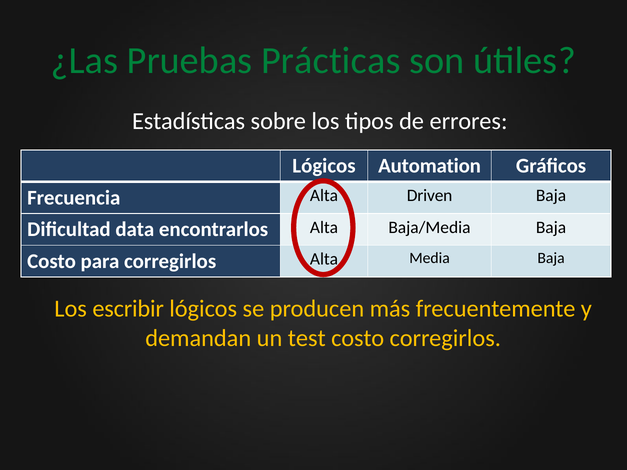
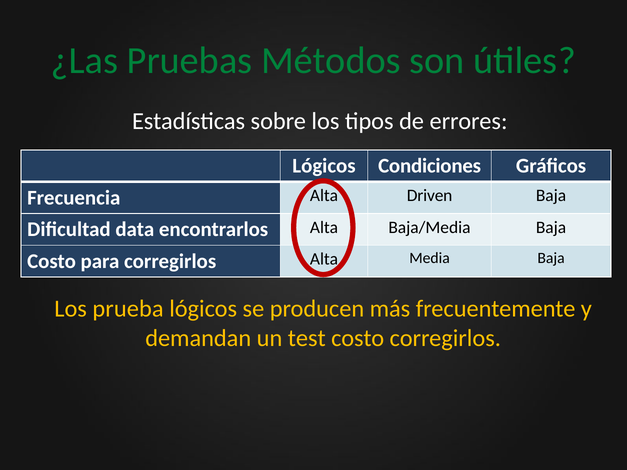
Prácticas: Prácticas -> Métodos (331, 61)
Automation: Automation -> Condiciones (430, 166)
escribir: escribir -> prueba (128, 309)
